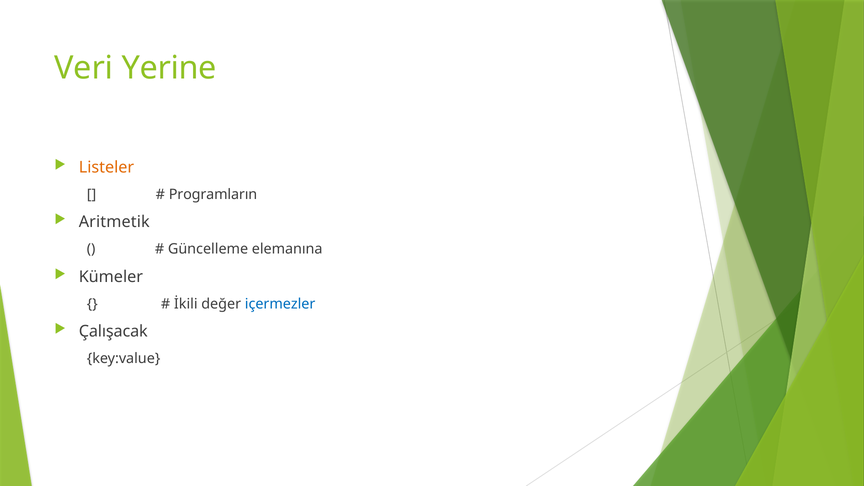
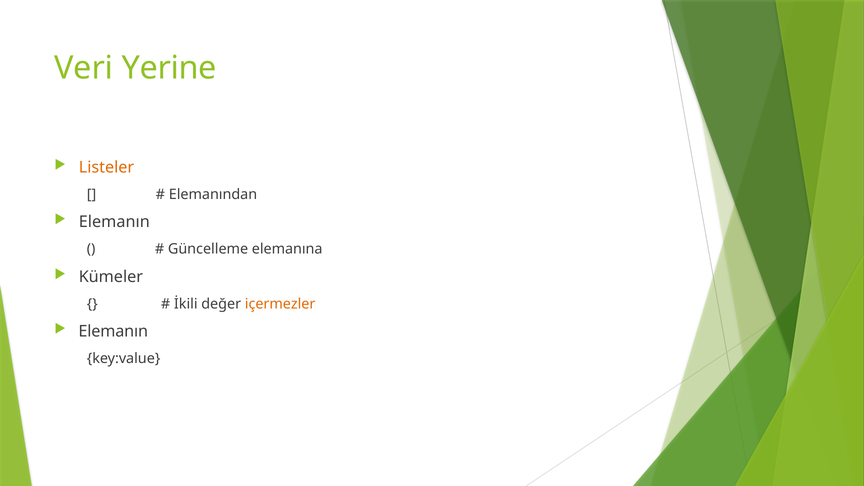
Programların: Programların -> Elemanından (213, 194)
Aritmetik: Aritmetik -> Elemanın (114, 222)
içermezler colour: blue -> orange (280, 304)
Çalışacak: Çalışacak -> Elemanın (113, 331)
